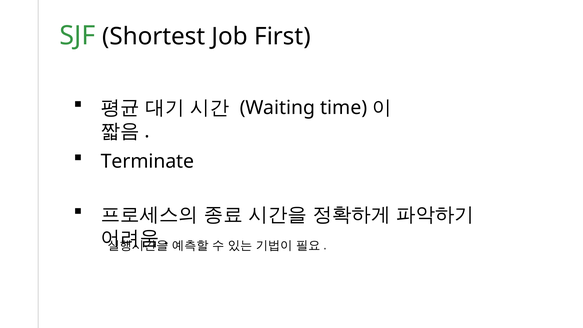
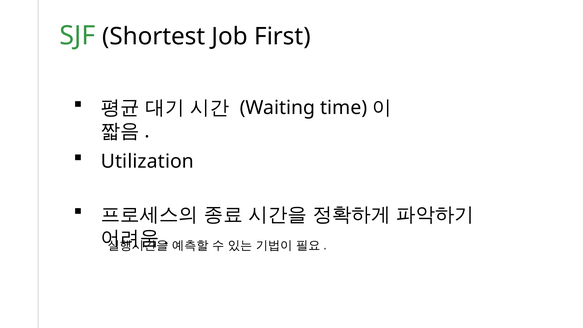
Terminate: Terminate -> Utilization (147, 161)
